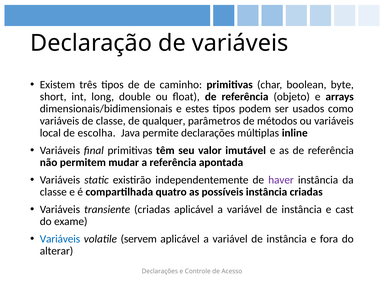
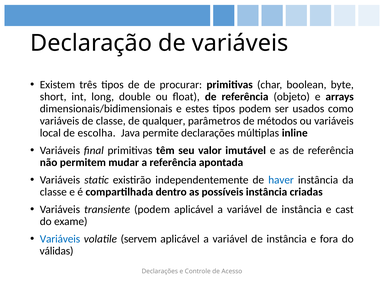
caminho: caminho -> procurar (181, 85)
haver colour: purple -> blue (281, 180)
quatro: quatro -> dentro (171, 192)
transiente criadas: criadas -> podem (152, 209)
alterar: alterar -> válidas (57, 251)
